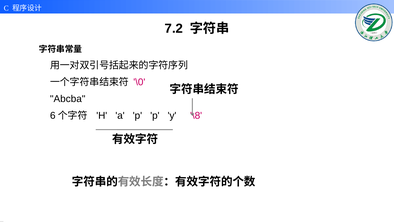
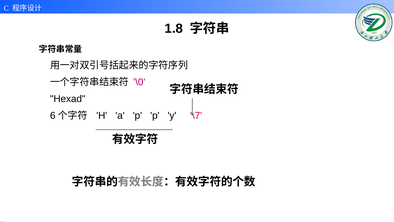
7.2: 7.2 -> 1.8 (174, 29)
Abcba: Abcba -> Hexad (68, 99)
\8: \8 -> \7 (196, 116)
